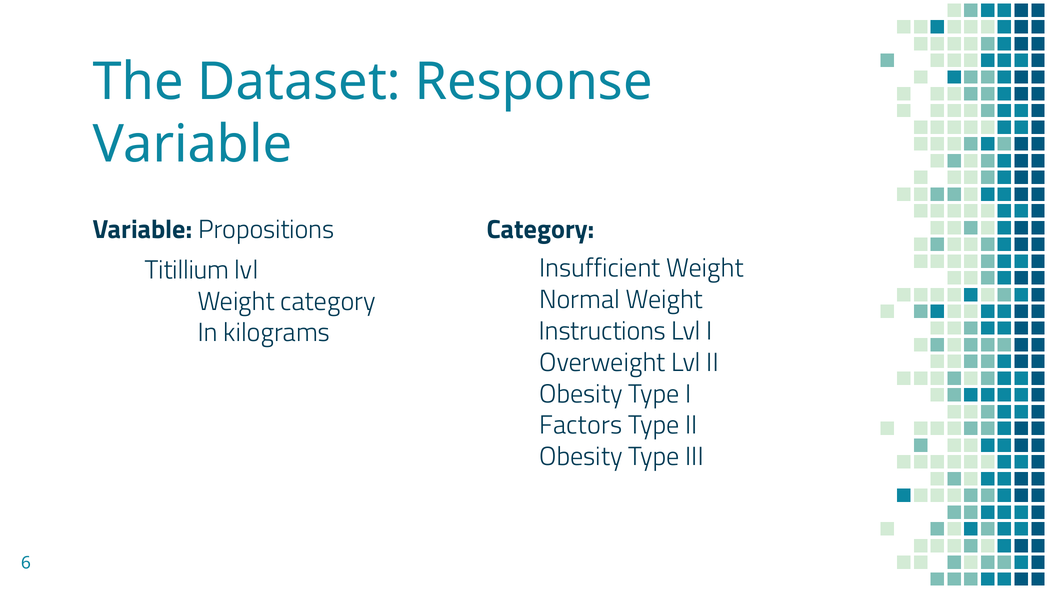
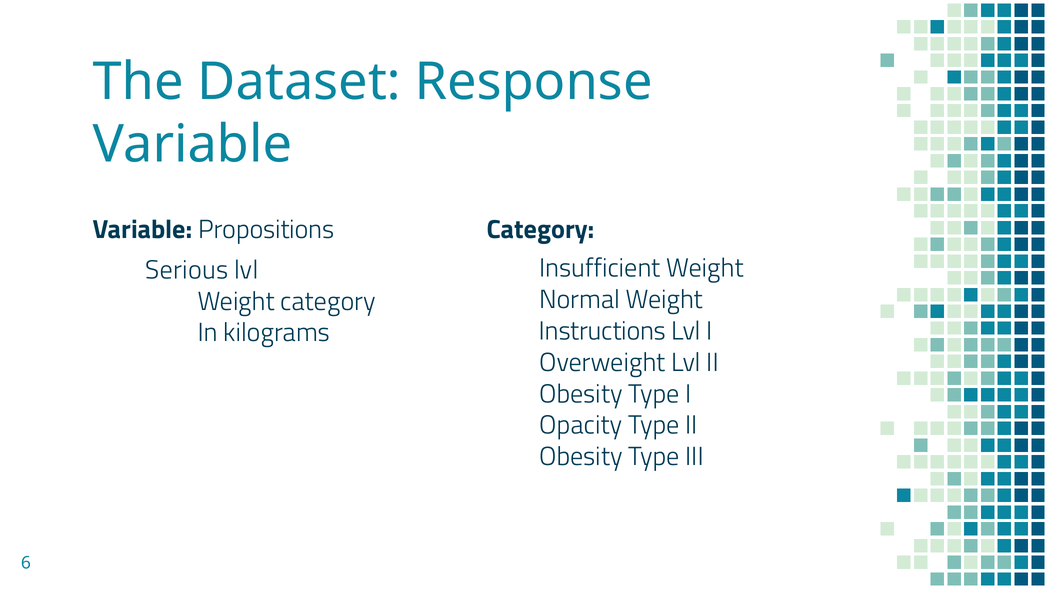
Titillium: Titillium -> Serious (187, 270)
Factors: Factors -> Opacity (581, 426)
